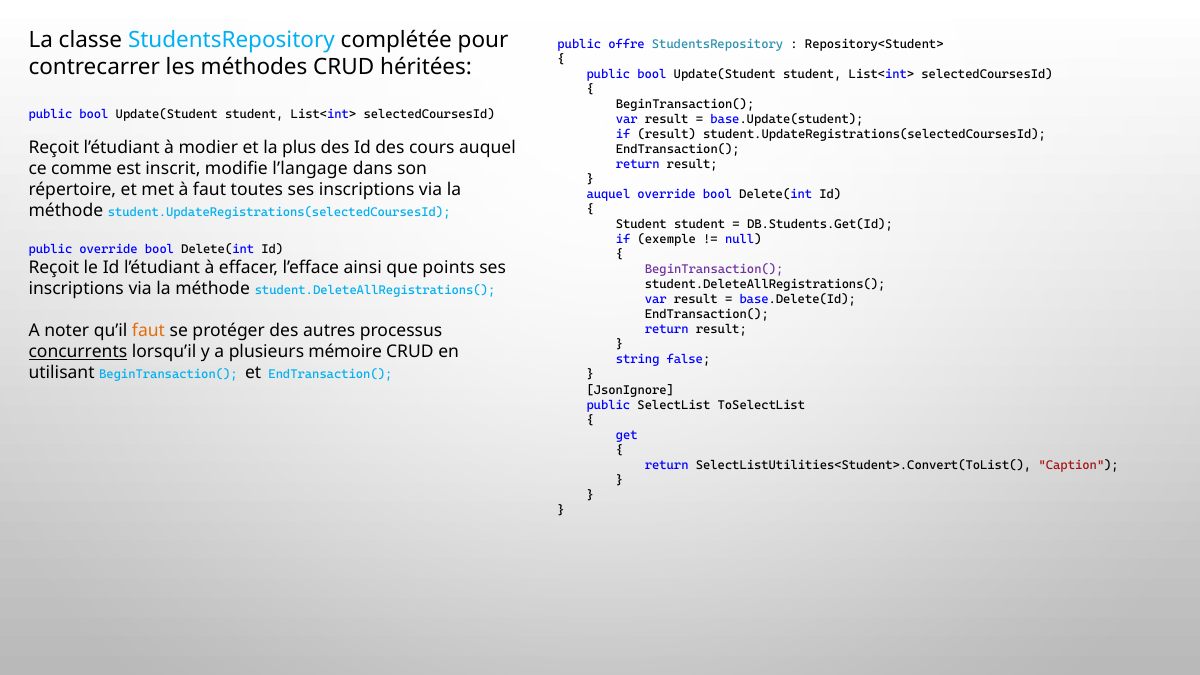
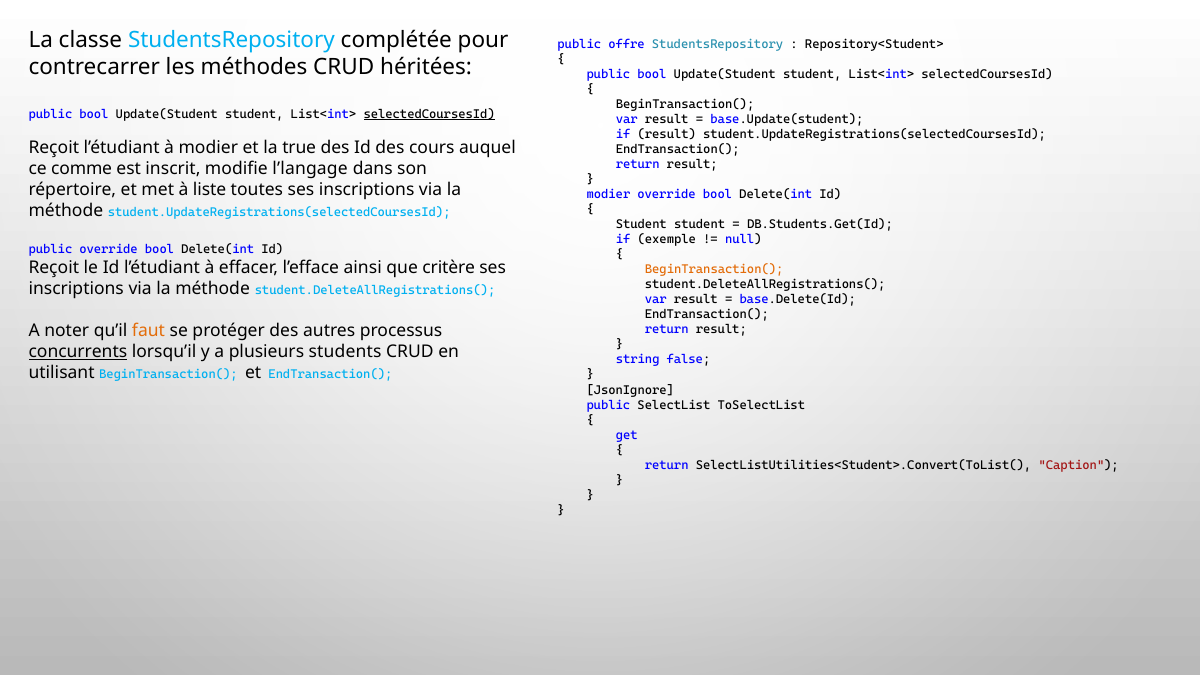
selectedCoursesId underline: none -> present (429, 114)
plus: plus -> true (299, 148)
à faut: faut -> liste (210, 190)
auquel: auquel -> modier (608, 195)
points: points -> critère (449, 268)
BeginTransaction( colour: purple -> orange (714, 270)
mémoire: mémoire -> students (345, 352)
